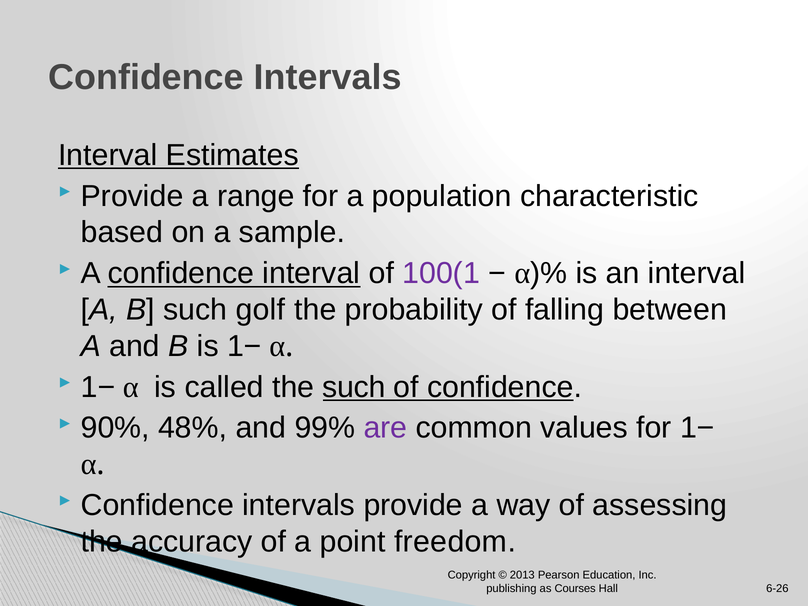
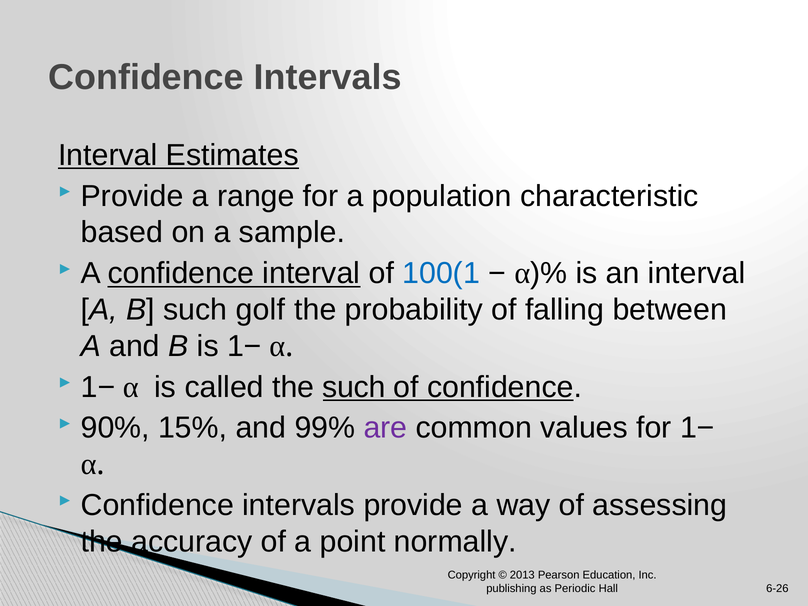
100(1 colour: purple -> blue (441, 273)
48%: 48% -> 15% (193, 428)
freedom: freedom -> normally (455, 542)
Courses: Courses -> Periodic (575, 589)
